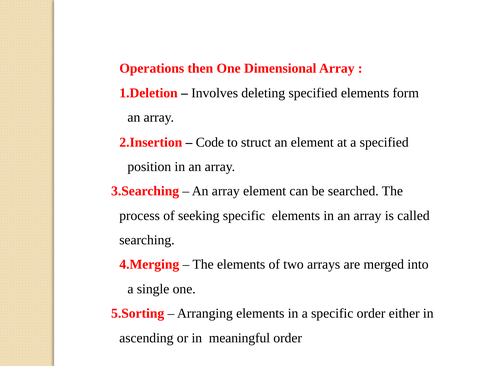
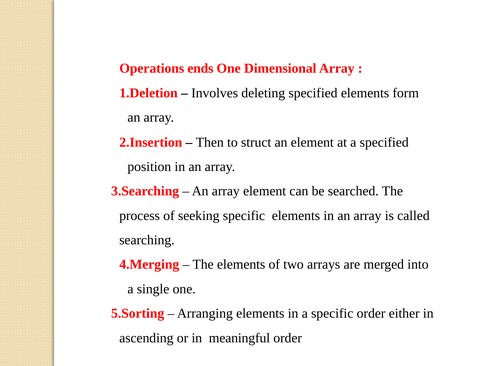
then: then -> ends (200, 68)
Code: Code -> Then (210, 142)
